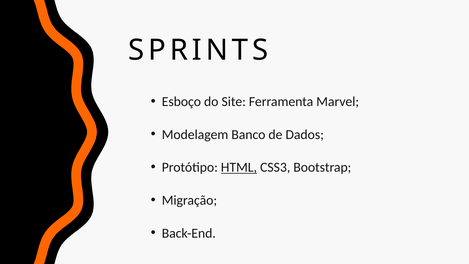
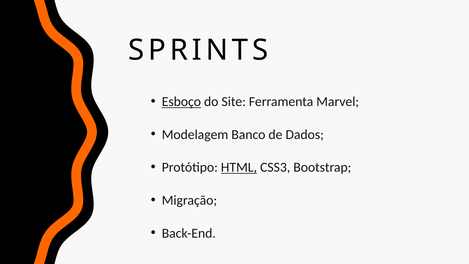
Esboço underline: none -> present (181, 102)
